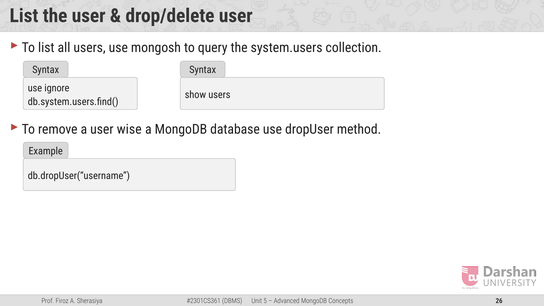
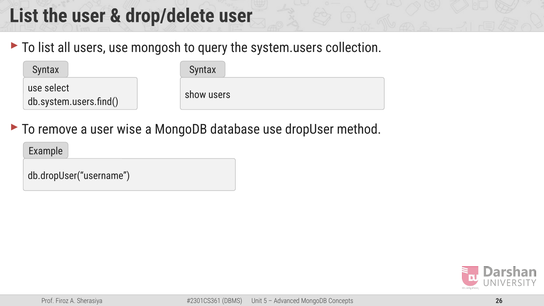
ignore: ignore -> select (57, 88)
